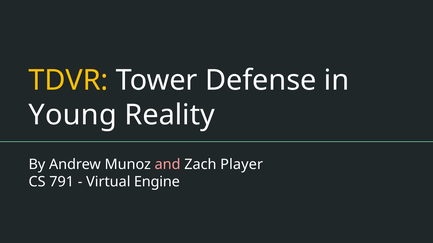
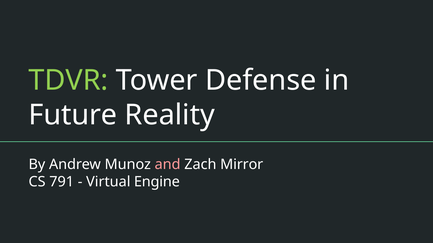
TDVR colour: yellow -> light green (68, 80)
Young: Young -> Future (73, 115)
Player: Player -> Mirror (242, 165)
